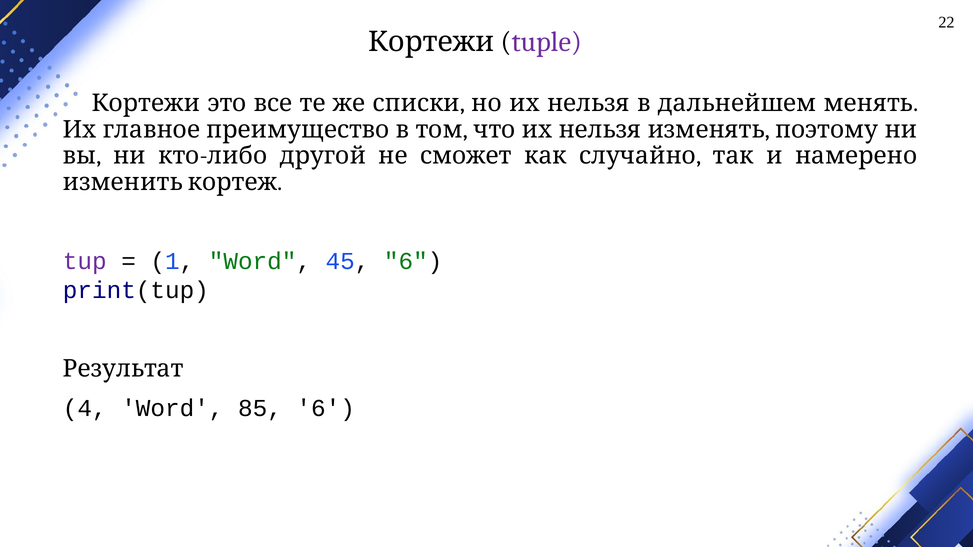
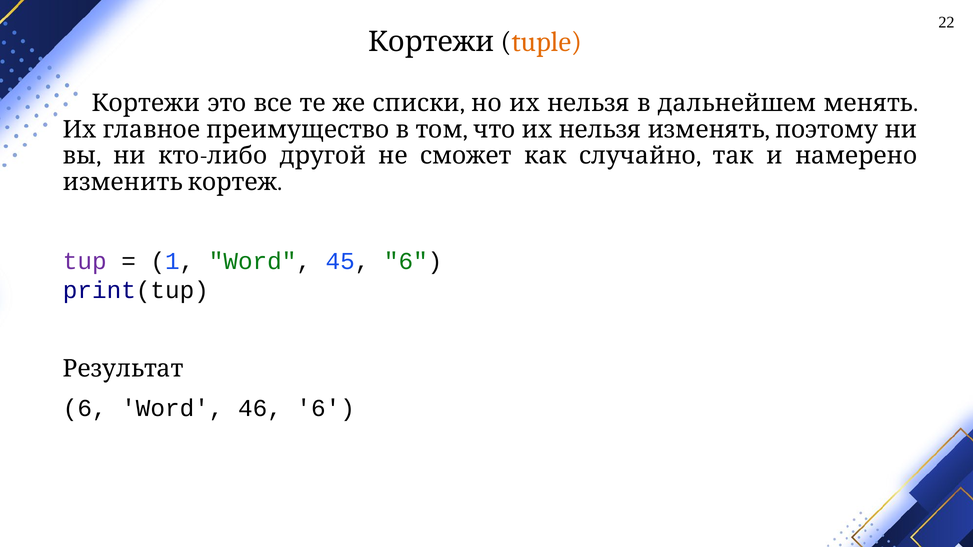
tuple colour: purple -> orange (547, 42)
4: 4 -> 6 (85, 408)
85: 85 -> 46 (260, 408)
